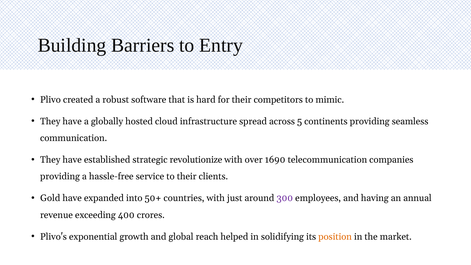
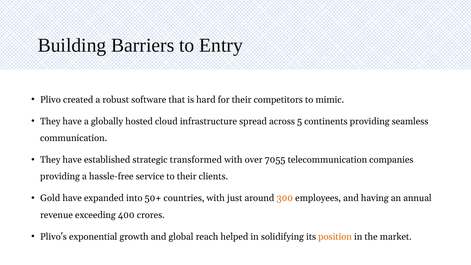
revolutionize: revolutionize -> transformed (196, 160)
1690: 1690 -> 7055 (275, 160)
300 colour: purple -> orange (285, 198)
